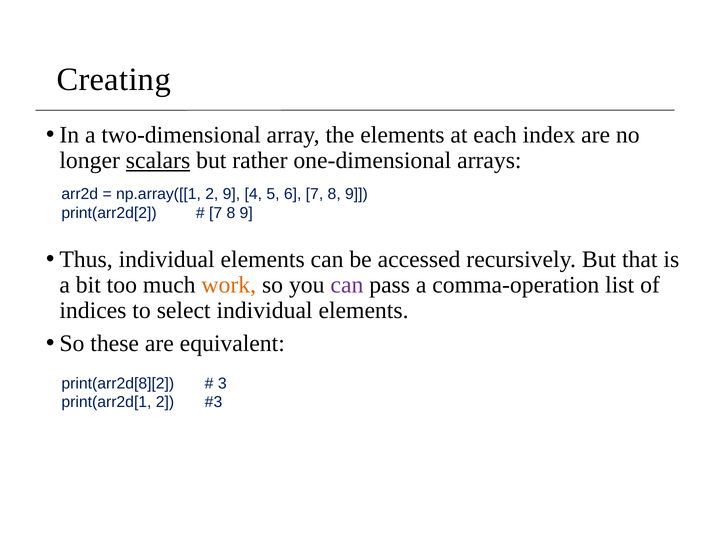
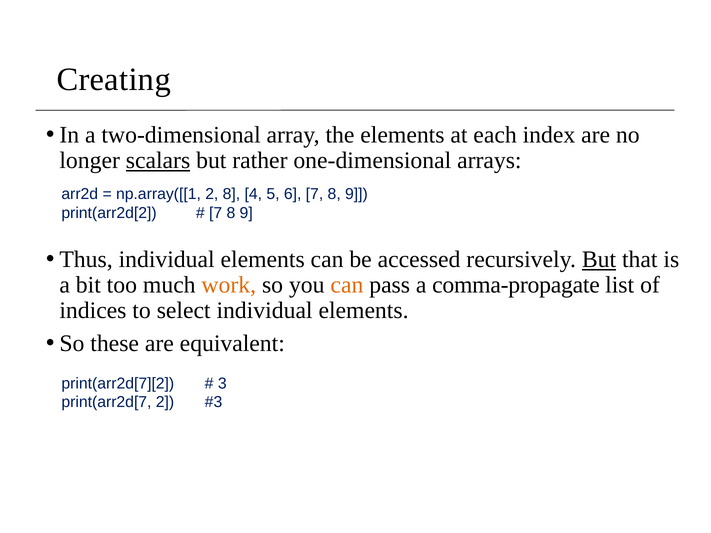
2 9: 9 -> 8 (231, 194)
But underline: none -> present (599, 260)
can colour: purple -> orange (347, 285)
comma-operation: comma-operation -> comma-propagate (516, 285)
print(arr2d[8][2: print(arr2d[8][2 -> print(arr2d[7][2 (118, 383)
print(arr2d[1: print(arr2d[1 -> print(arr2d[7 (106, 402)
